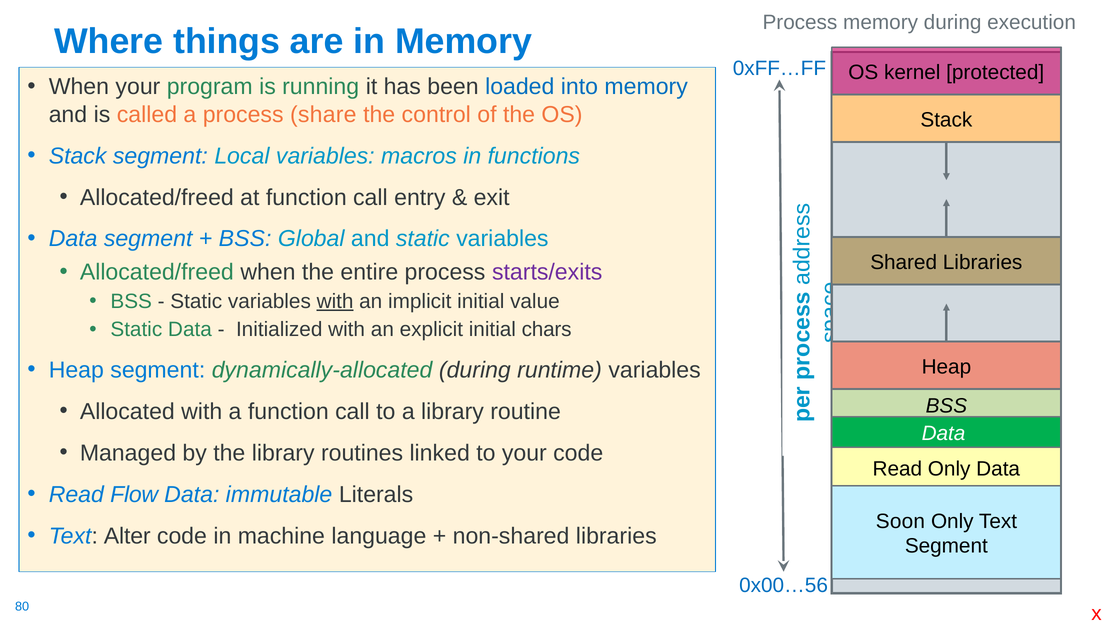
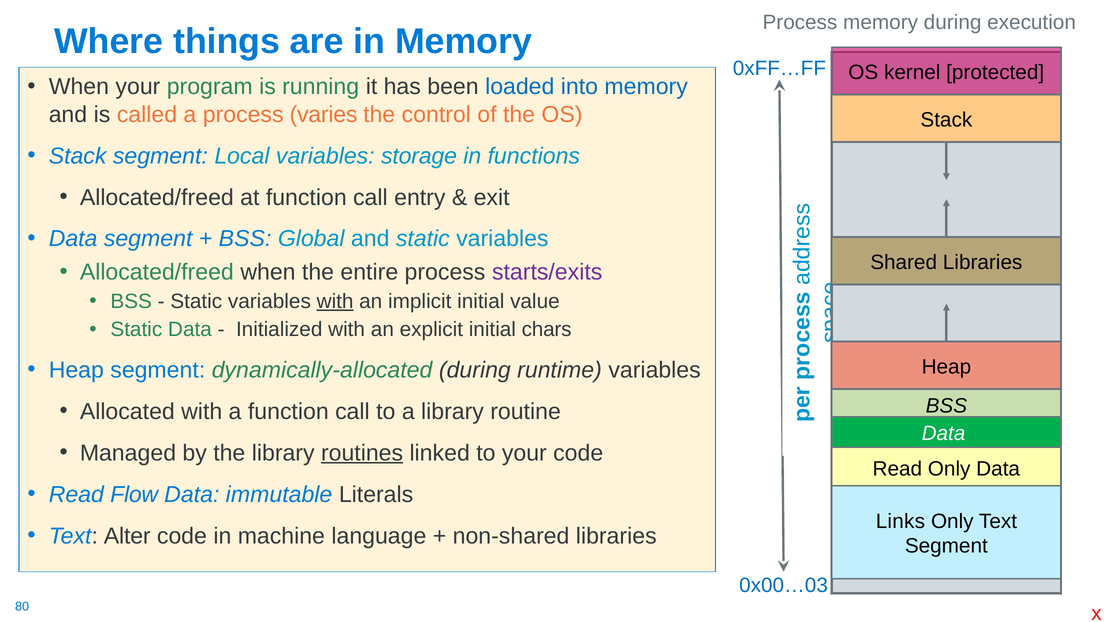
share: share -> varies (324, 115)
macros: macros -> storage (419, 156)
routines underline: none -> present (362, 453)
Soon: Soon -> Links (900, 522)
0x00…56: 0x00…56 -> 0x00…03 (784, 586)
